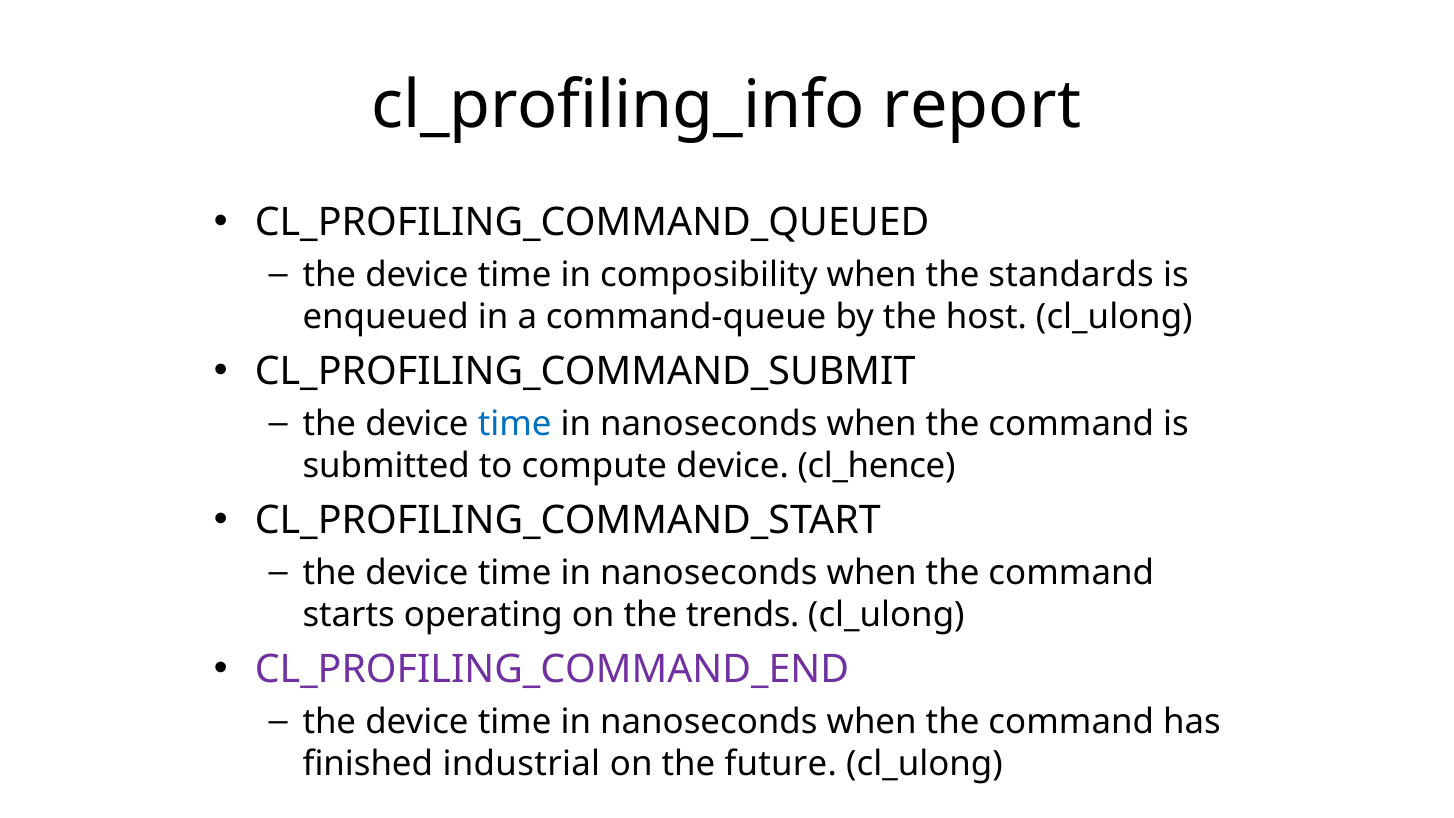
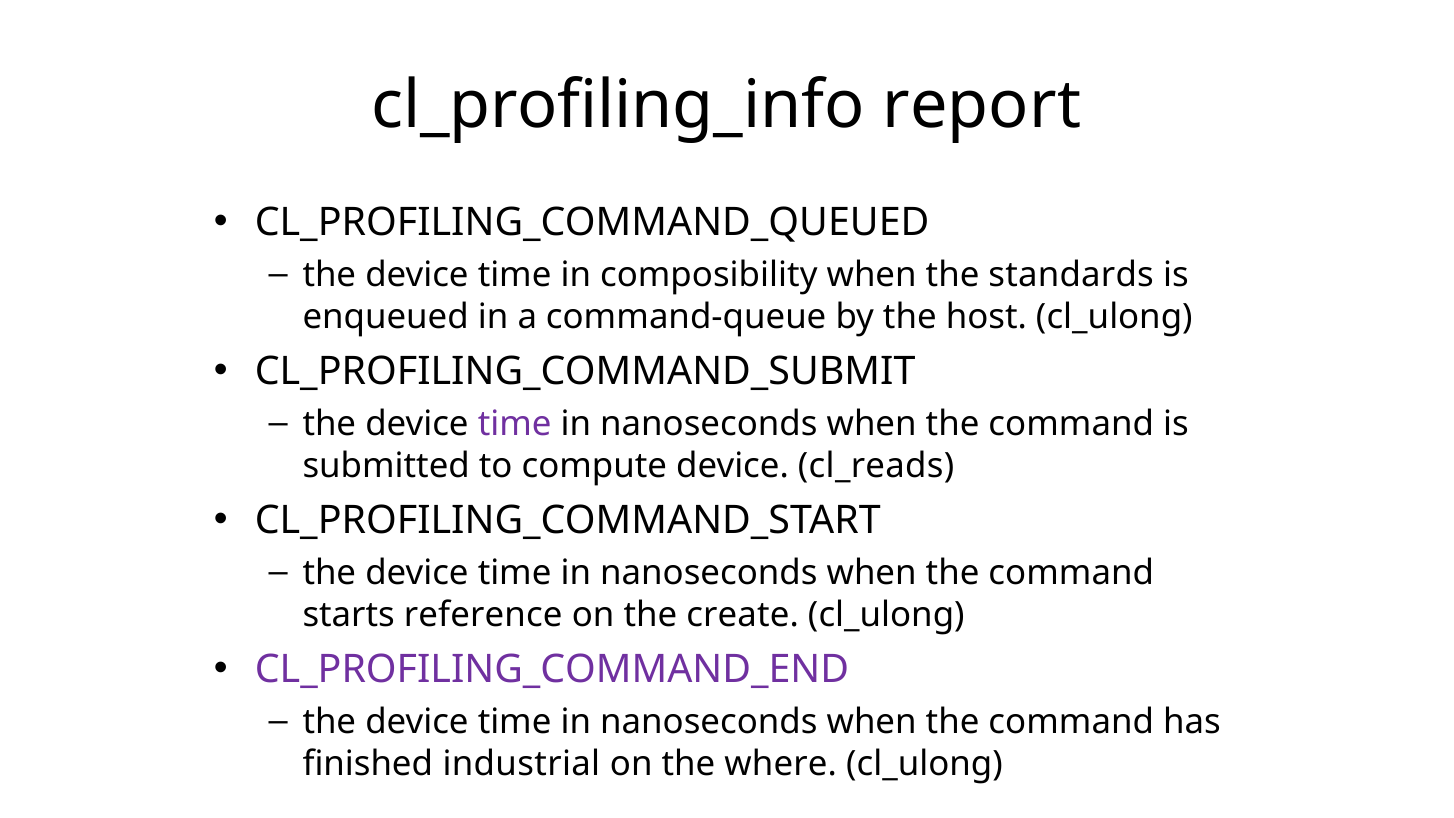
time colour: blue -> purple (515, 424)
cl_hence: cl_hence -> cl_reads (876, 466)
operating: operating -> reference (483, 615)
trends: trends -> create (743, 615)
future: future -> where (781, 764)
